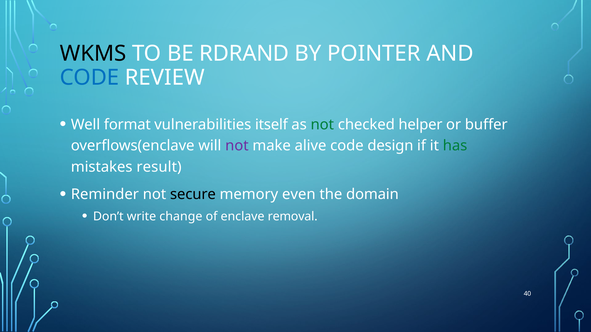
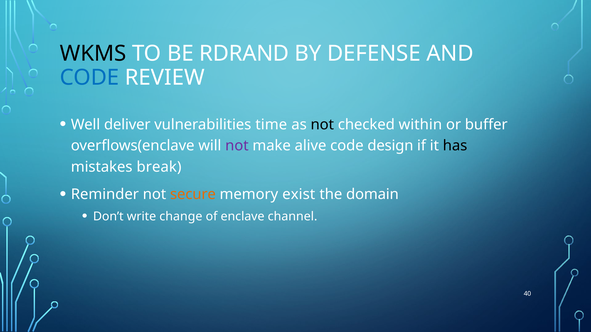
POINTER: POINTER -> DEFENSE (374, 54)
format: format -> deliver (127, 125)
itself: itself -> time (271, 125)
not colour: green -> black (322, 125)
helper: helper -> within (420, 125)
has colour: green -> black (455, 146)
result: result -> break (159, 167)
secure colour: black -> orange (193, 195)
even: even -> exist (299, 195)
removal: removal -> channel (293, 217)
